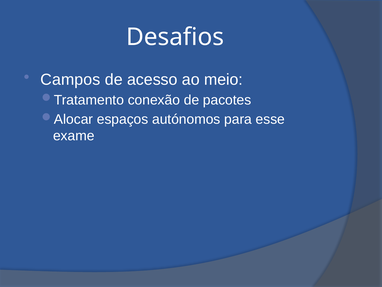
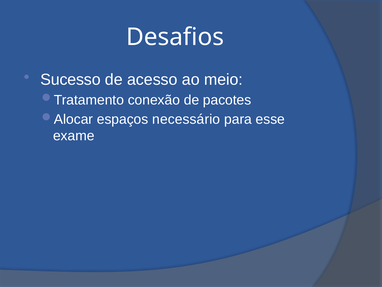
Campos: Campos -> Sucesso (71, 79)
autónomos: autónomos -> necessário (186, 119)
